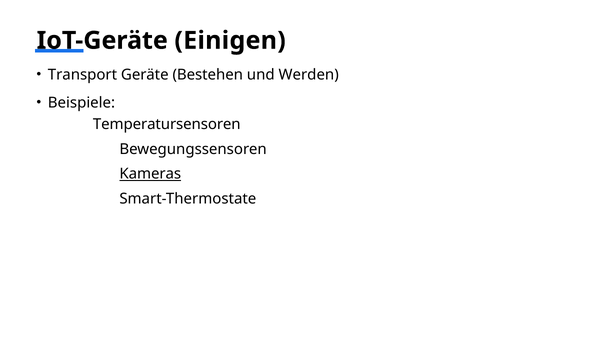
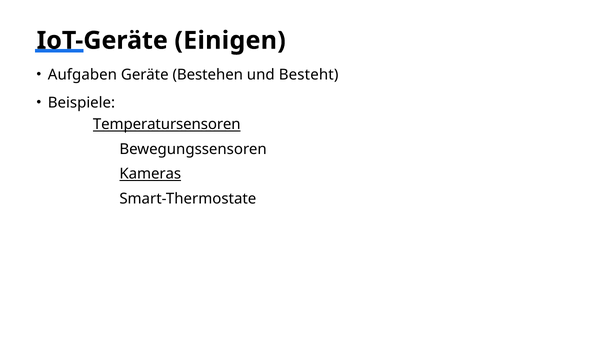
Transport: Transport -> Aufgaben (82, 75)
Werden: Werden -> Besteht (309, 75)
Temperatursensoren underline: none -> present (167, 124)
